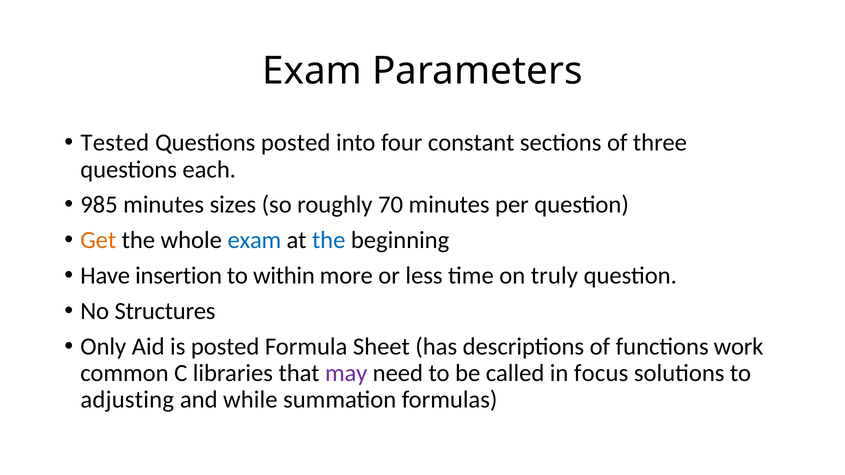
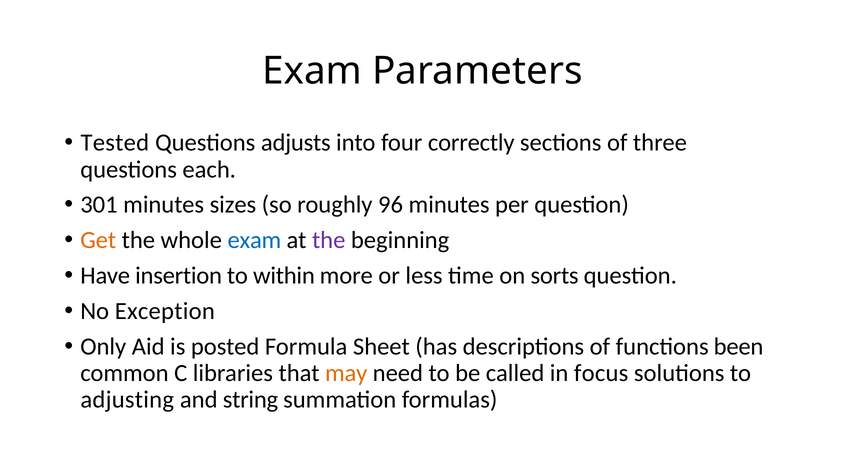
Questions posted: posted -> adjusts (296, 143)
constant: constant -> correctly (471, 143)
985: 985 -> 301 (99, 205)
70: 70 -> 96 (391, 205)
the colour: blue -> purple (329, 240)
truly: truly -> sorts (555, 276)
Structures: Structures -> Exception (165, 311)
work: work -> been (739, 347)
may colour: purple -> orange (346, 373)
while: while -> string (250, 400)
